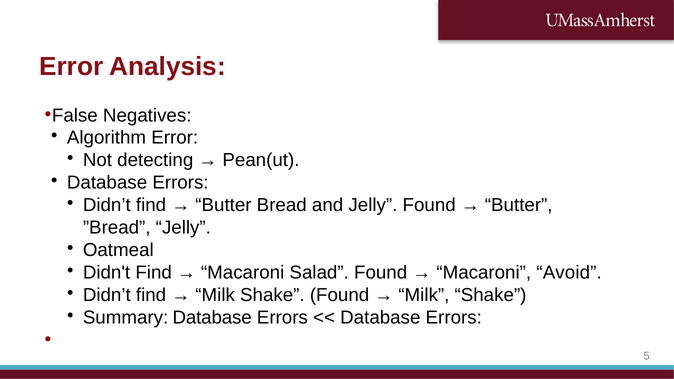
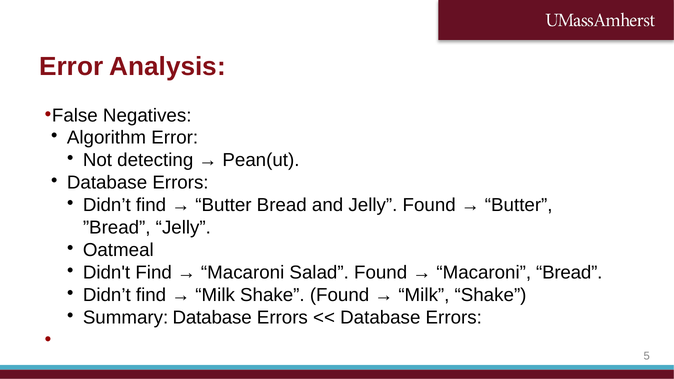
Macaroni Avoid: Avoid -> Bread (569, 273)
